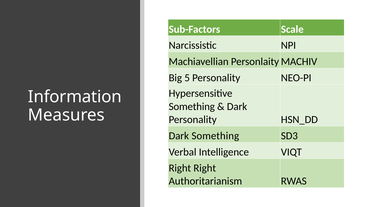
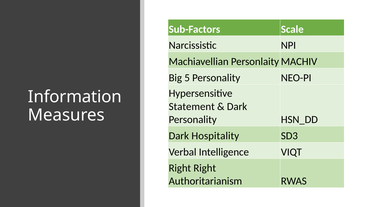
Something: Something -> Statement (192, 106)
Dark Something: Something -> Hospitality (215, 136)
